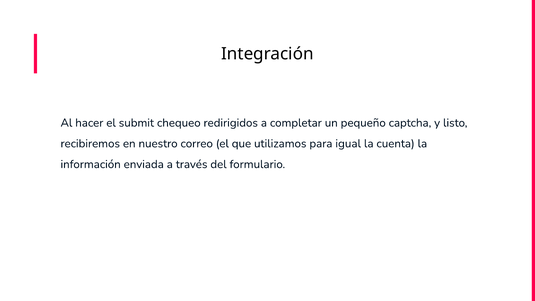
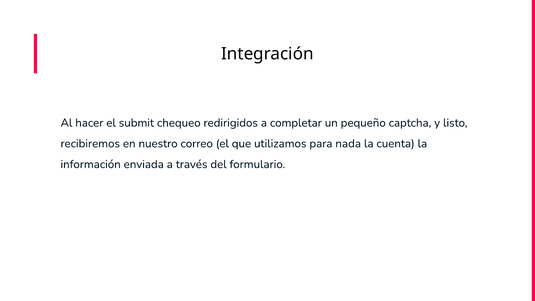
igual: igual -> nada (348, 144)
